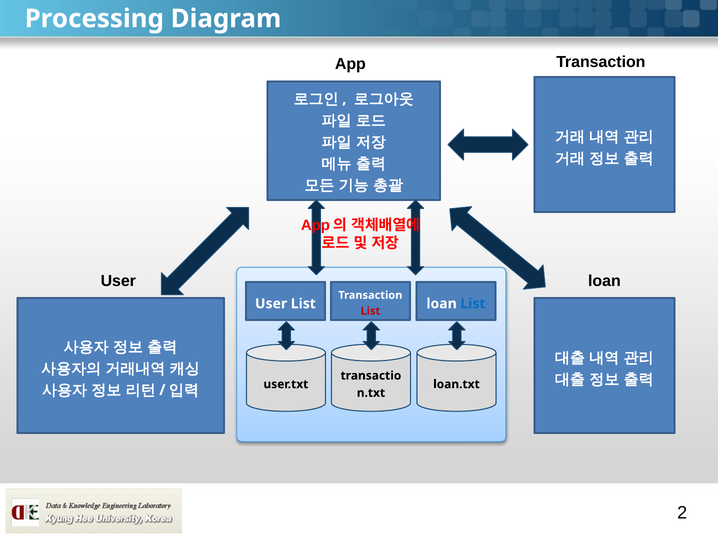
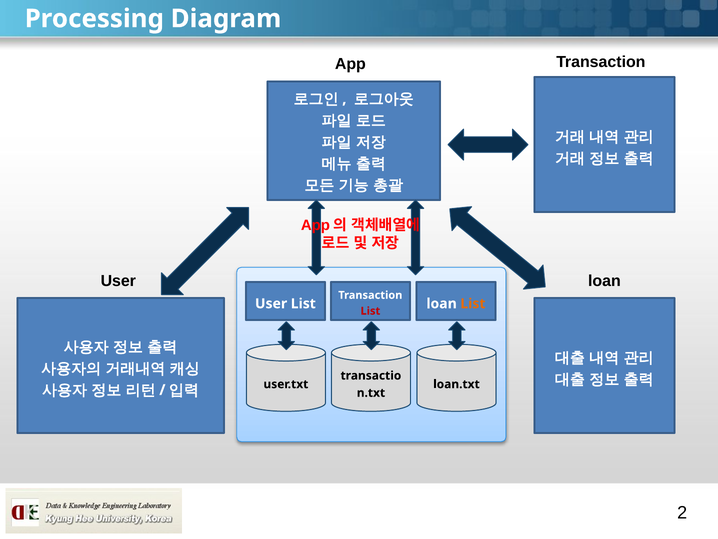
List colour: blue -> orange (473, 303)
